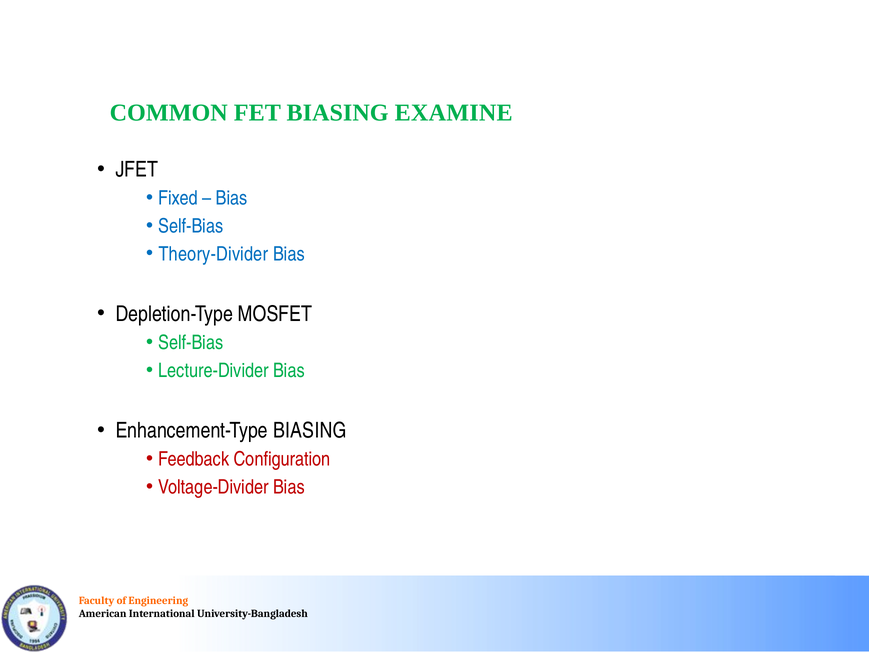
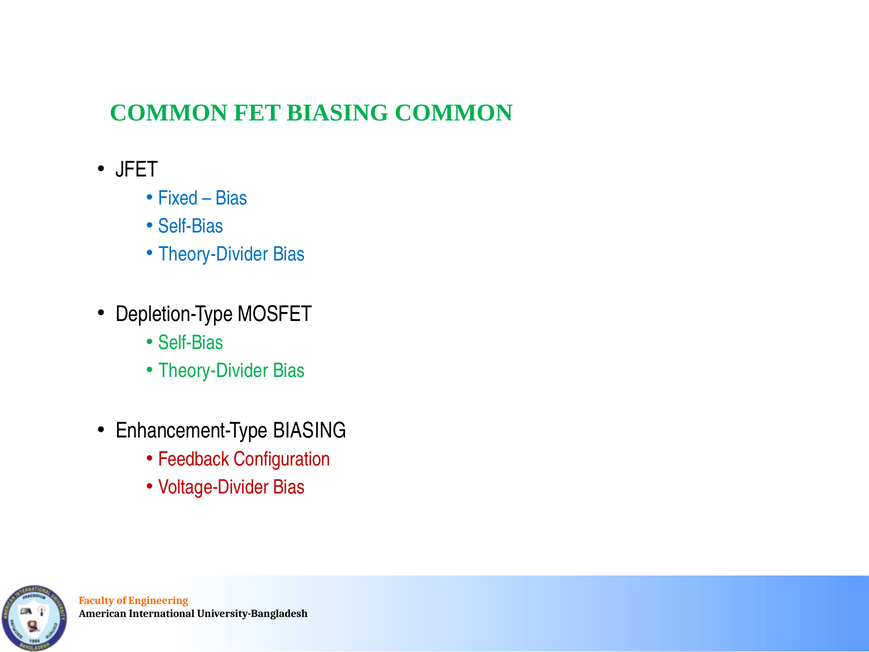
BIASING EXAMINE: EXAMINE -> COMMON (454, 113)
Lecture-Divider: Lecture-Divider -> Theory-Divider (213, 370)
